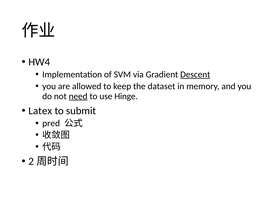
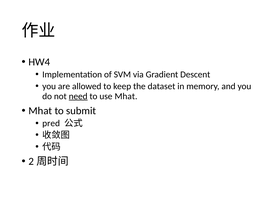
Descent underline: present -> none (195, 75)
use Hinge: Hinge -> Mhat (126, 96)
Latex: Latex -> Mhat (40, 111)
